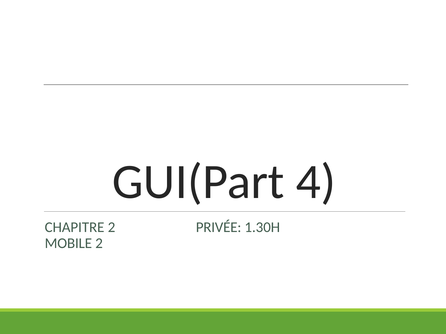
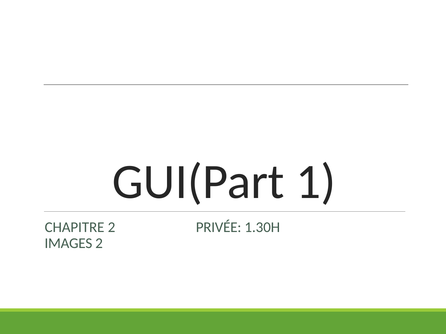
4: 4 -> 1 (316, 182)
MOBILE: MOBILE -> IMAGES (68, 244)
